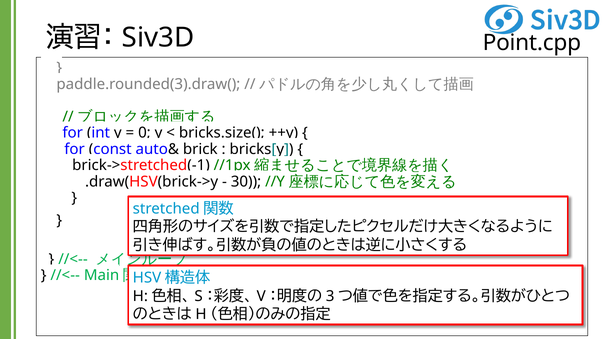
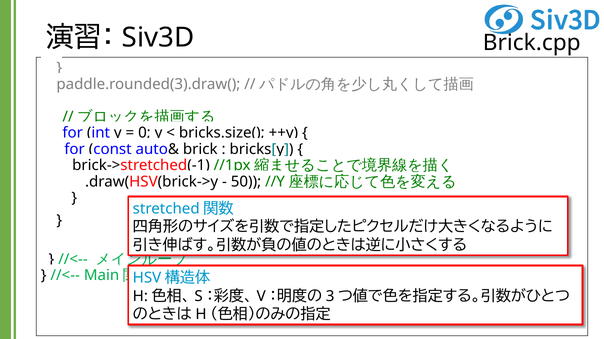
Point.cpp: Point.cpp -> Brick.cpp (532, 43)
30: 30 -> 50 (246, 182)
